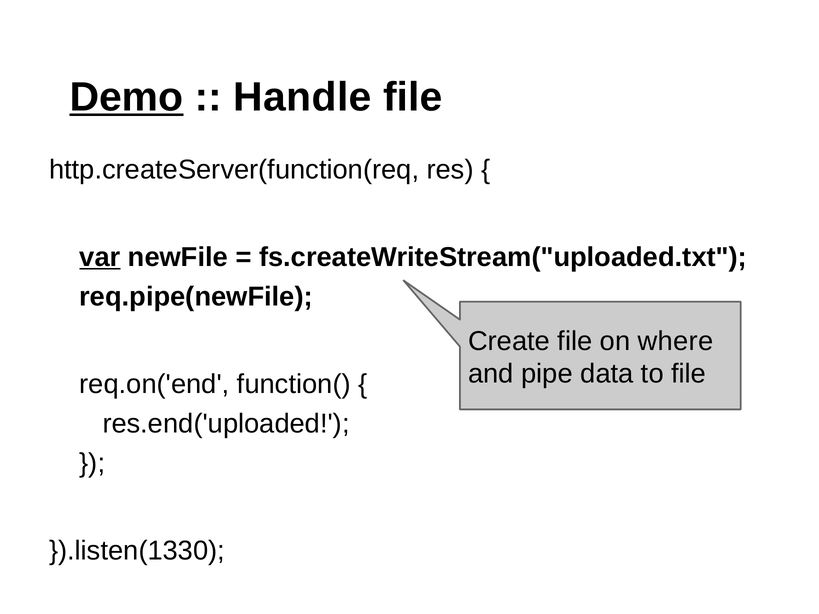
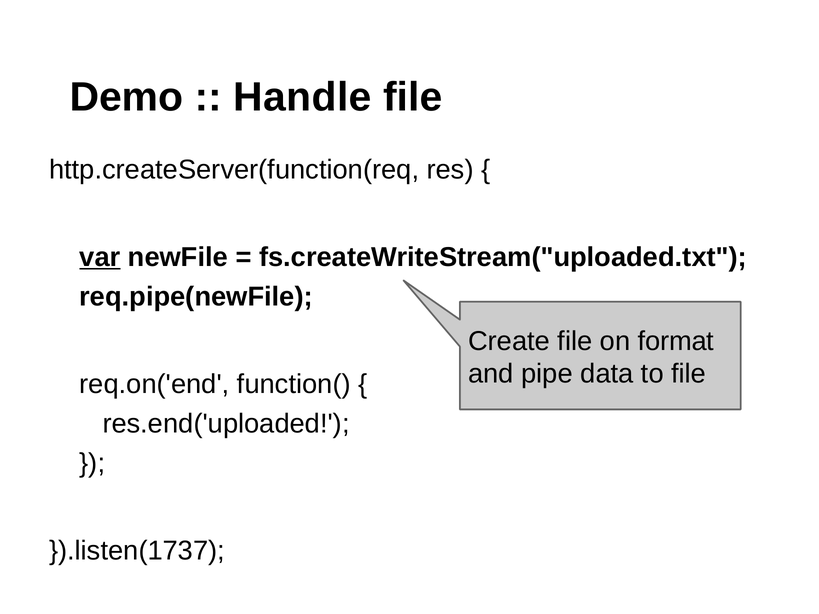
Demo underline: present -> none (126, 97)
where: where -> format (676, 341)
}).listen(1330: }).listen(1330 -> }).listen(1737 (137, 551)
